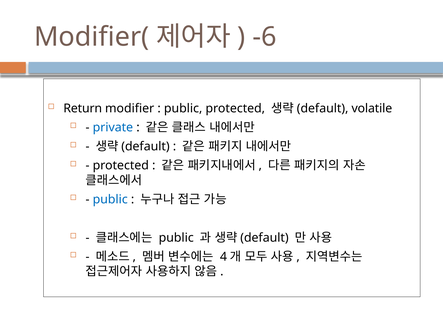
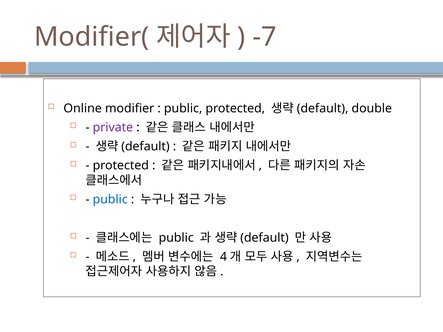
-6: -6 -> -7 (264, 37)
Return: Return -> Online (83, 108)
volatile: volatile -> double (372, 108)
private colour: blue -> purple (113, 128)
